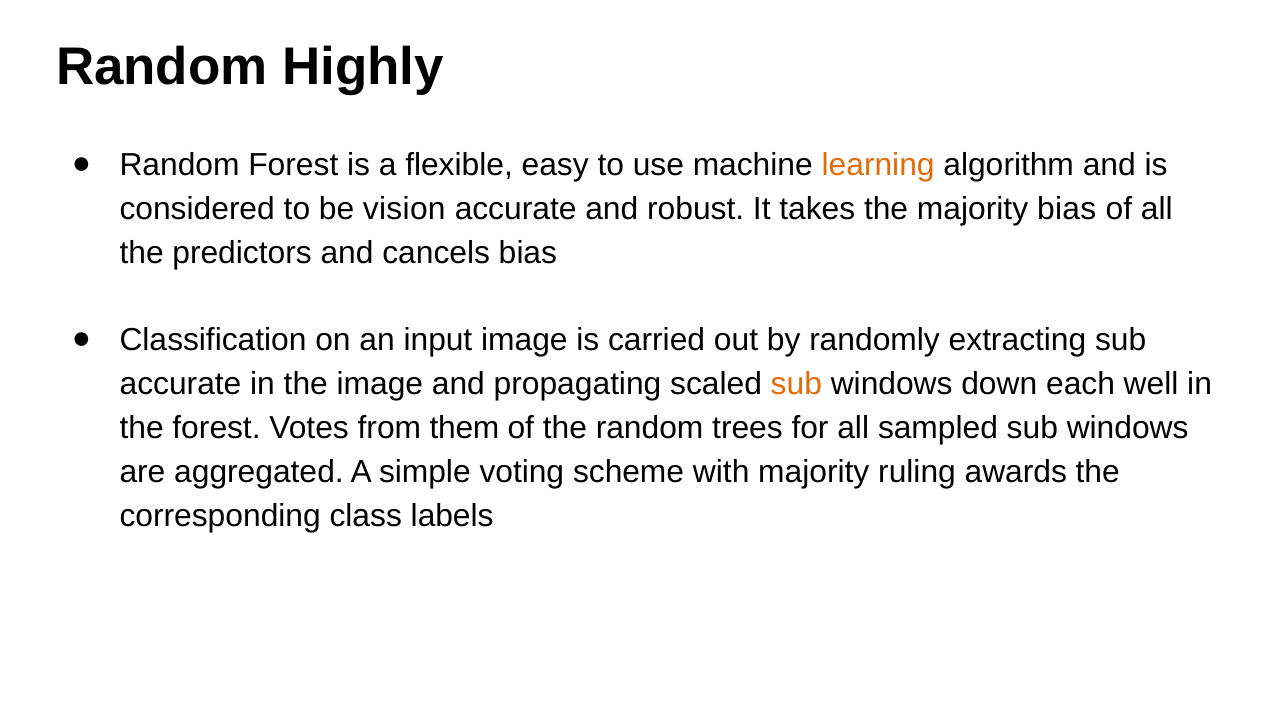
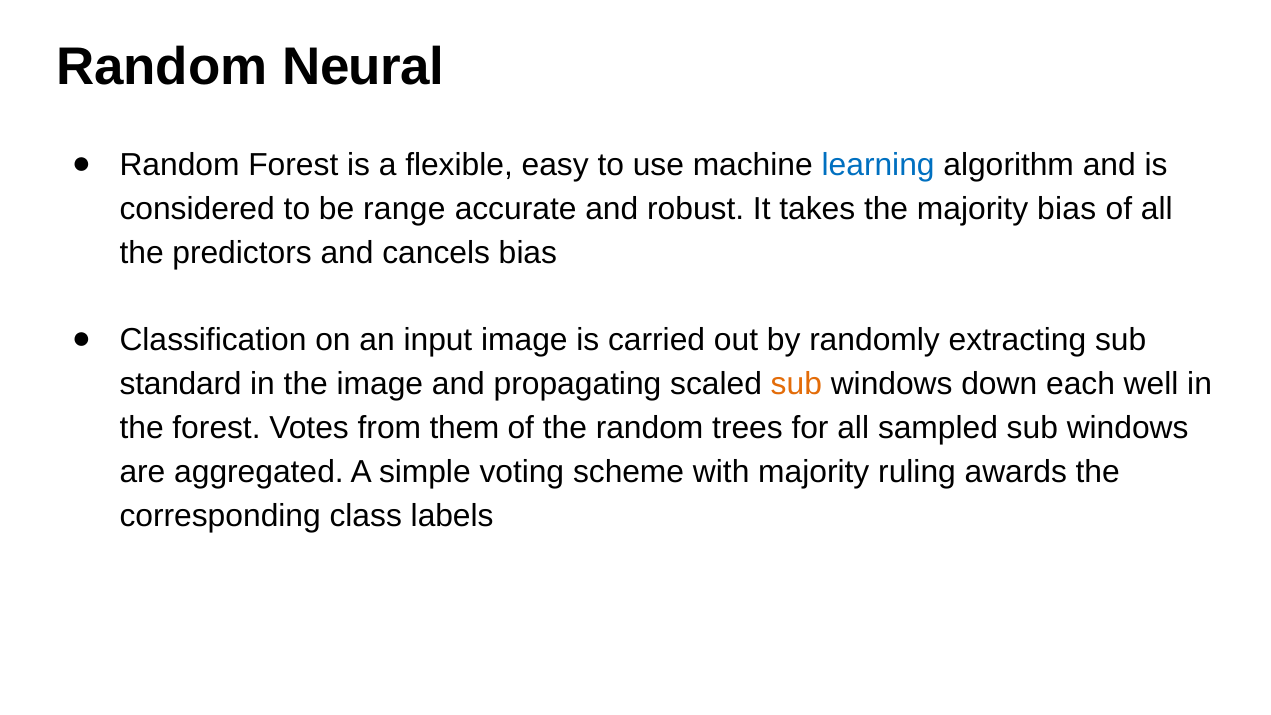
Highly: Highly -> Neural (363, 67)
learning colour: orange -> blue (878, 165)
vision: vision -> range (404, 209)
accurate: accurate -> standard (181, 384)
